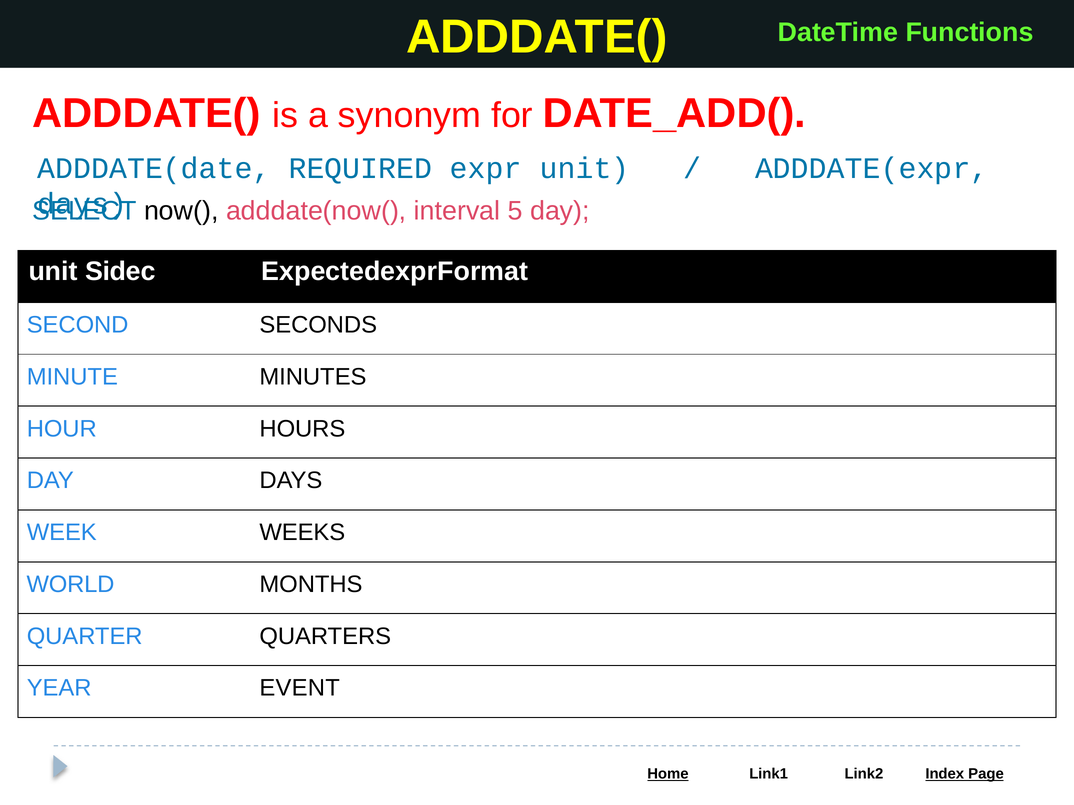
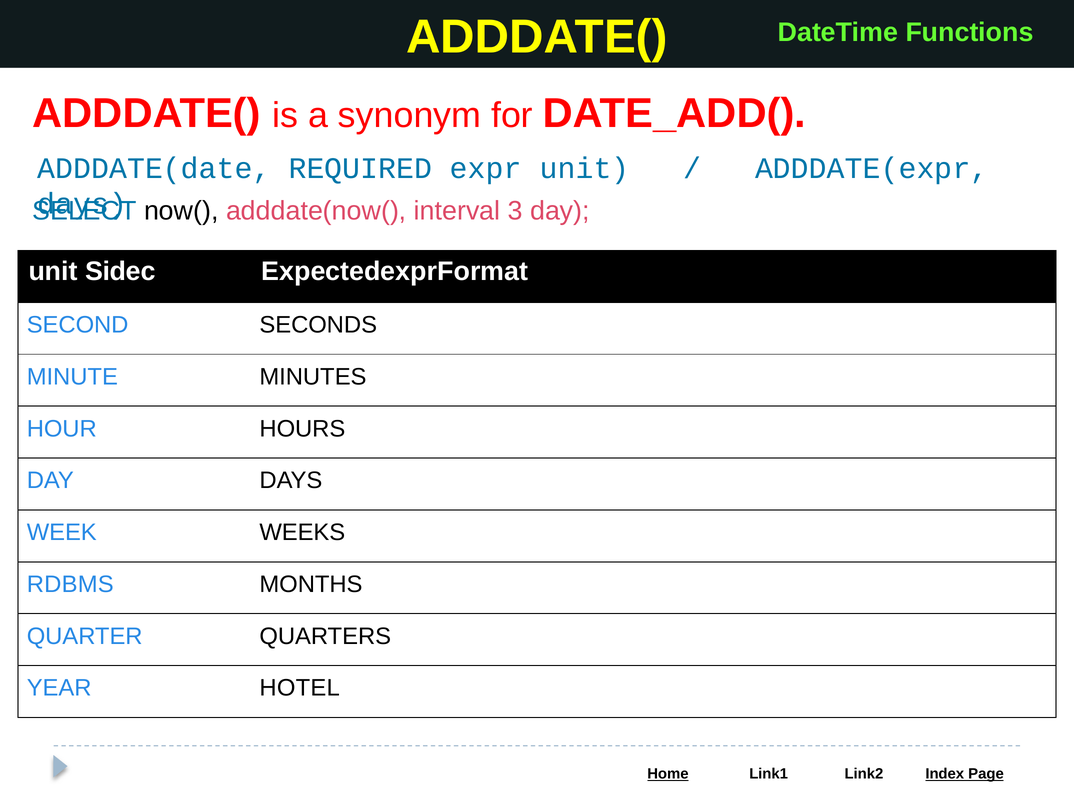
5: 5 -> 3 (515, 211)
WORLD: WORLD -> RDBMS (70, 585)
EVENT: EVENT -> HOTEL (300, 689)
